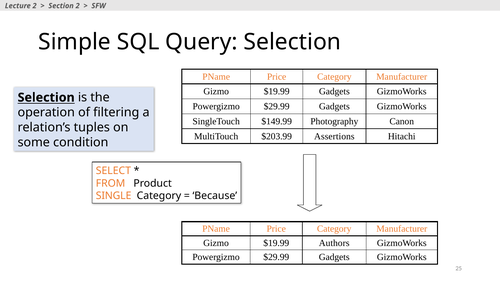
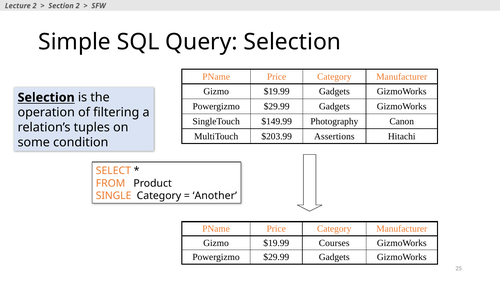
Because: Because -> Another (215, 196)
Authors: Authors -> Courses (334, 243)
